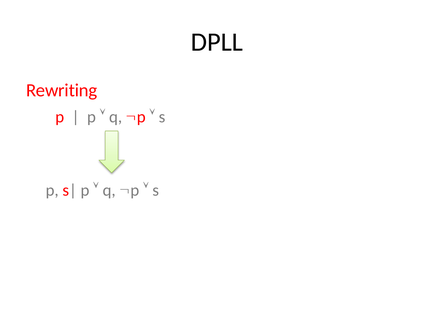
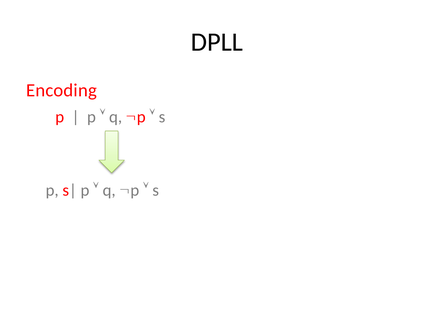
Rewriting: Rewriting -> Encoding (62, 91)
